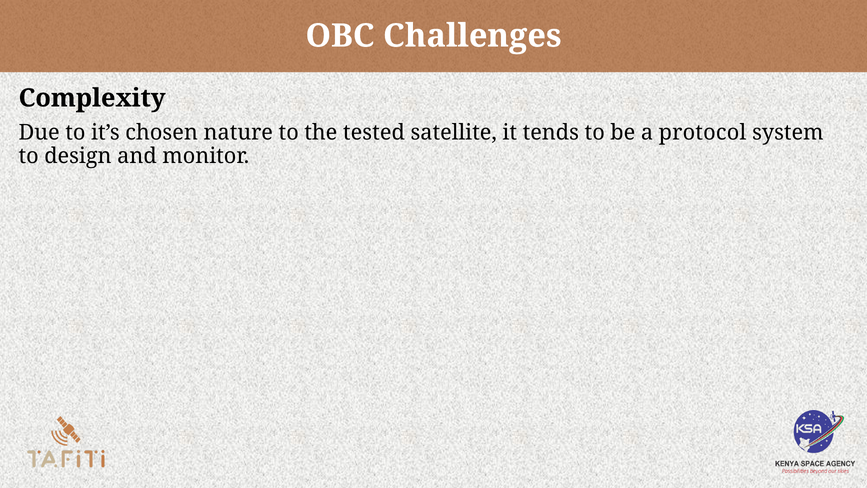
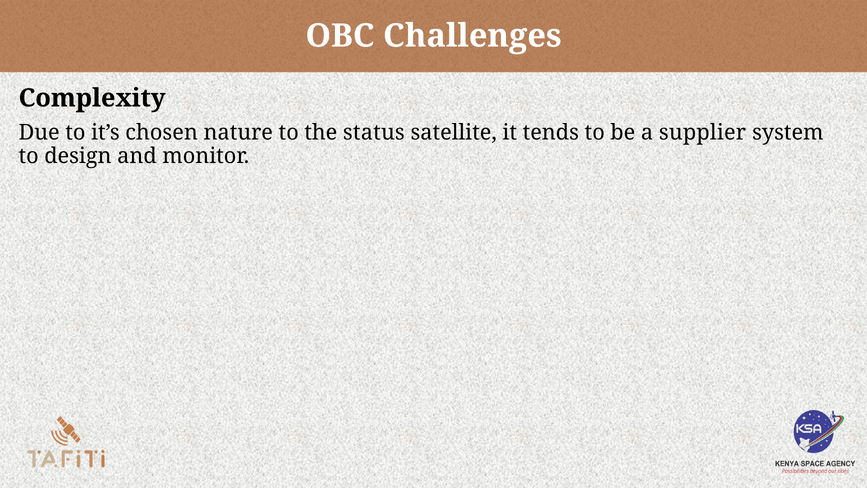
tested: tested -> status (374, 132)
protocol: protocol -> supplier (702, 132)
